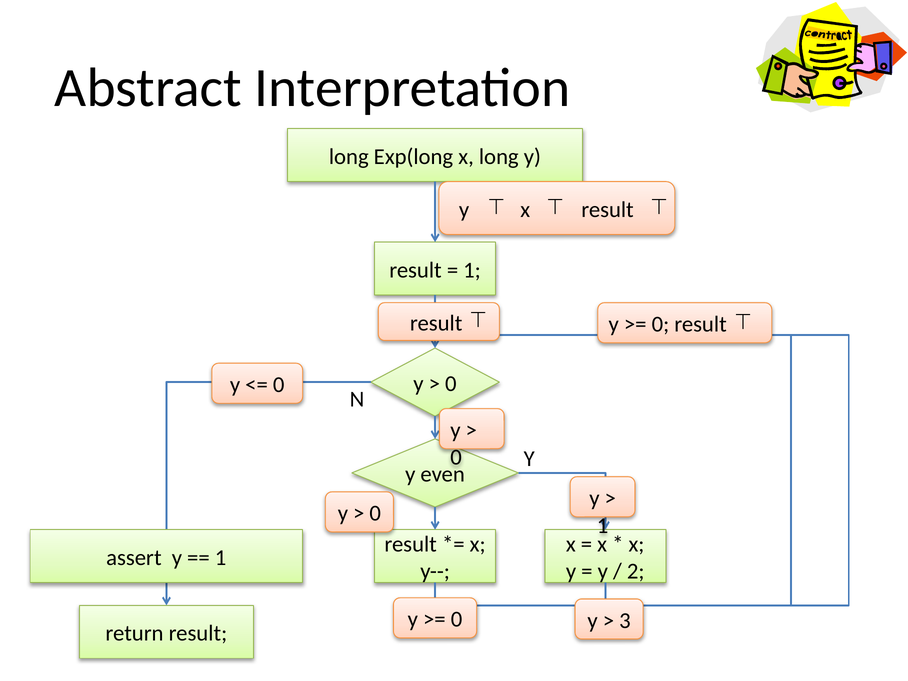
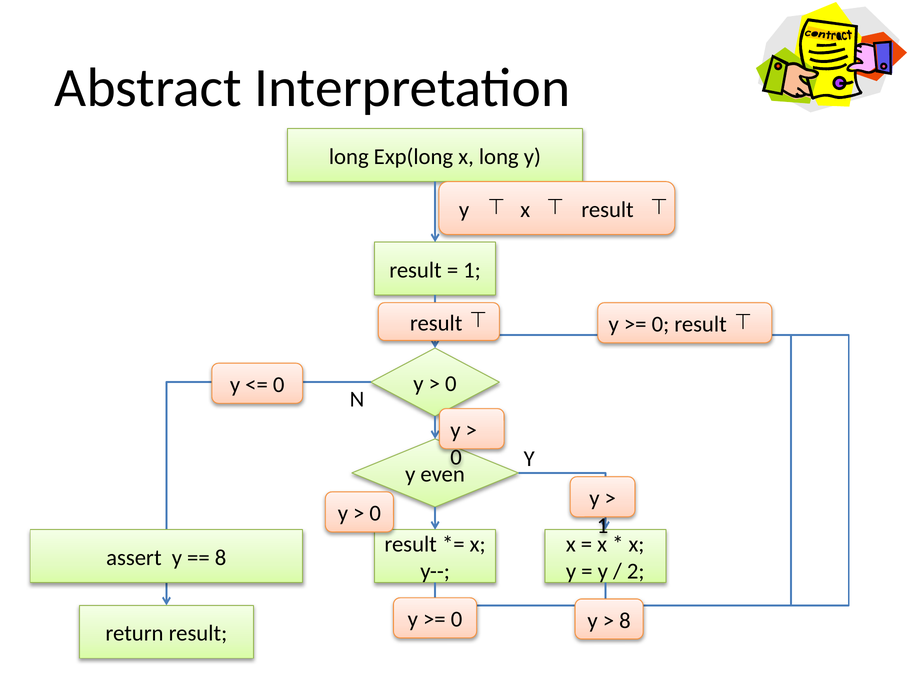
1: 1 -> 8 (221, 558)
3: 3 -> 8 (625, 621)
